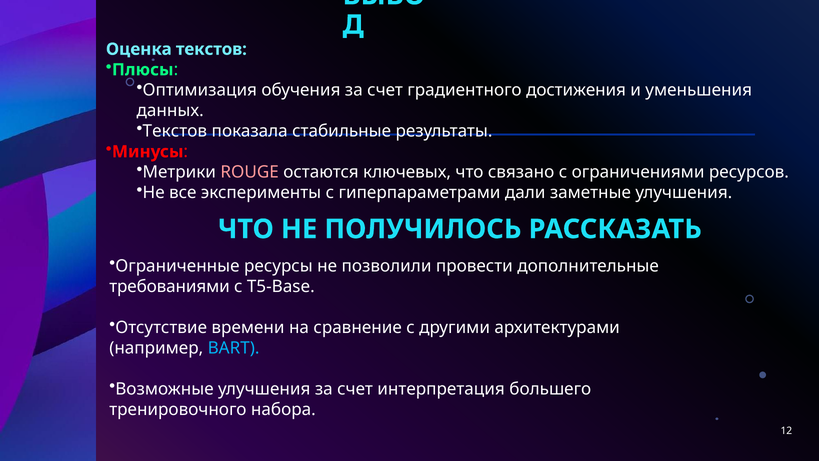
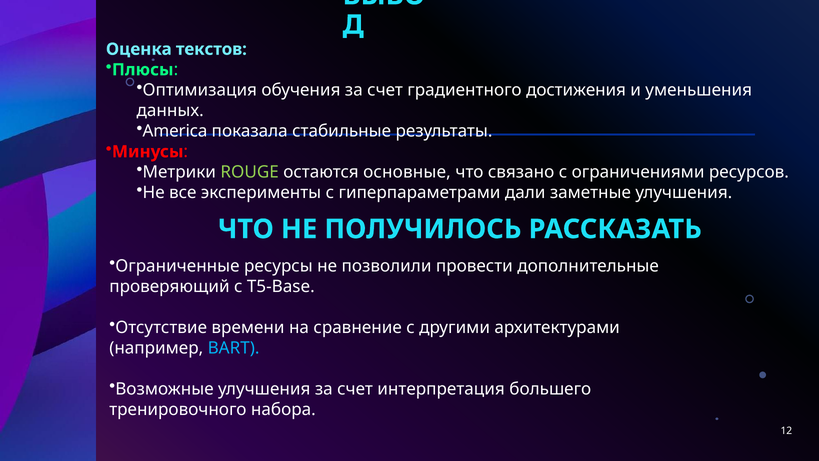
Текстов: Текстов -> America (175, 131)
ROUGE colour: pink -> light green (250, 172)
ключевых: ключевых -> основные (407, 172)
требованиями: требованиями -> проверяющий (169, 286)
